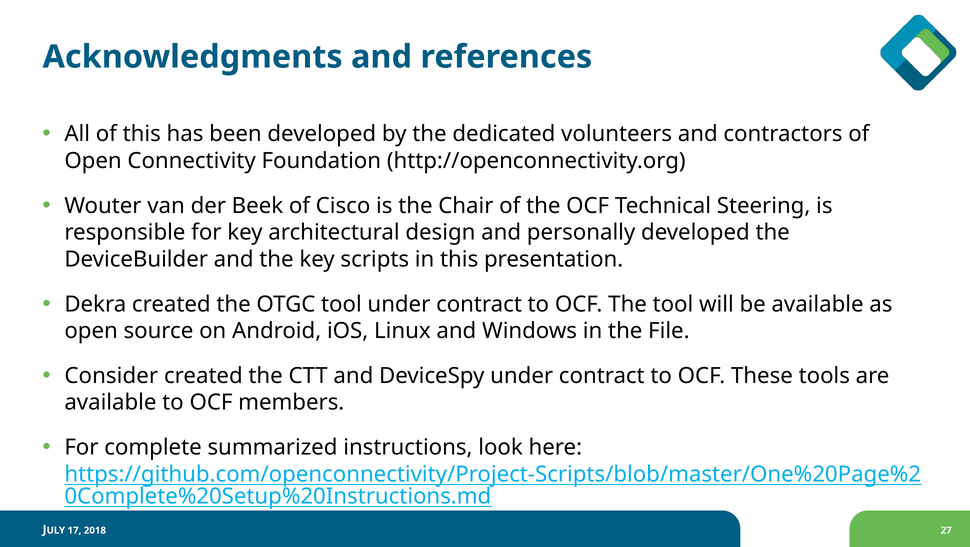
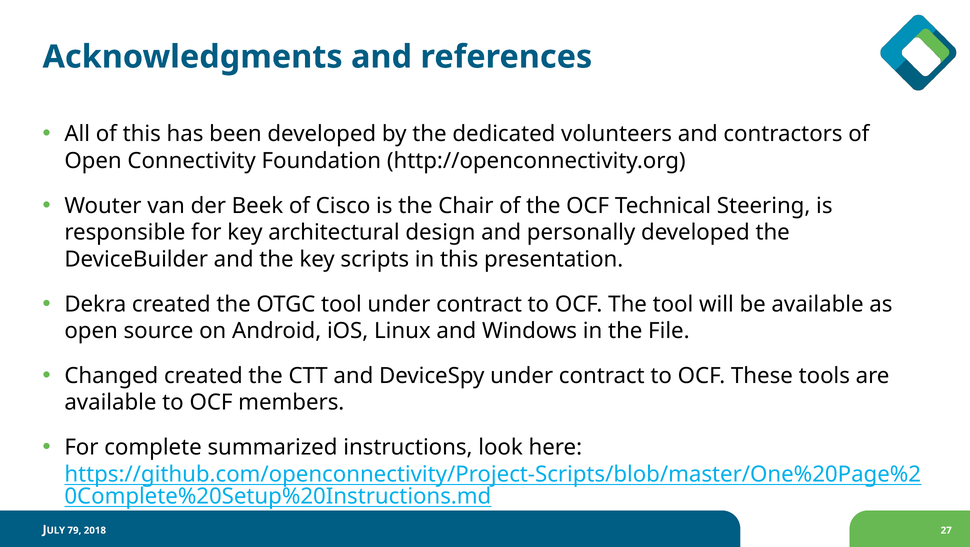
Consider: Consider -> Changed (111, 376)
17: 17 -> 79 (74, 530)
